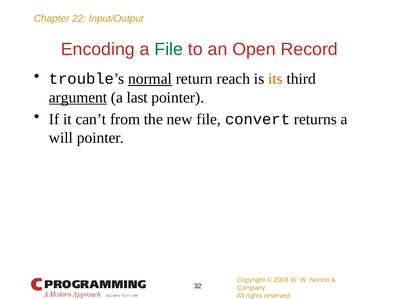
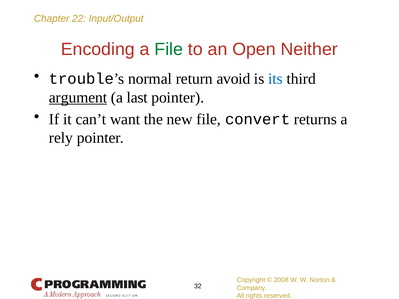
Record: Record -> Neither (309, 49)
normal underline: present -> none (150, 79)
reach: reach -> avoid (233, 79)
its colour: orange -> blue (275, 79)
from: from -> want (125, 119)
will: will -> rely (61, 138)
